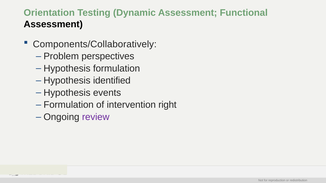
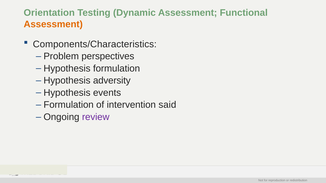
Assessment colour: black -> orange (53, 24)
Components/Collaboratively: Components/Collaboratively -> Components/Characteristics (95, 44)
identified: identified -> adversity (112, 81)
right: right -> said (167, 105)
